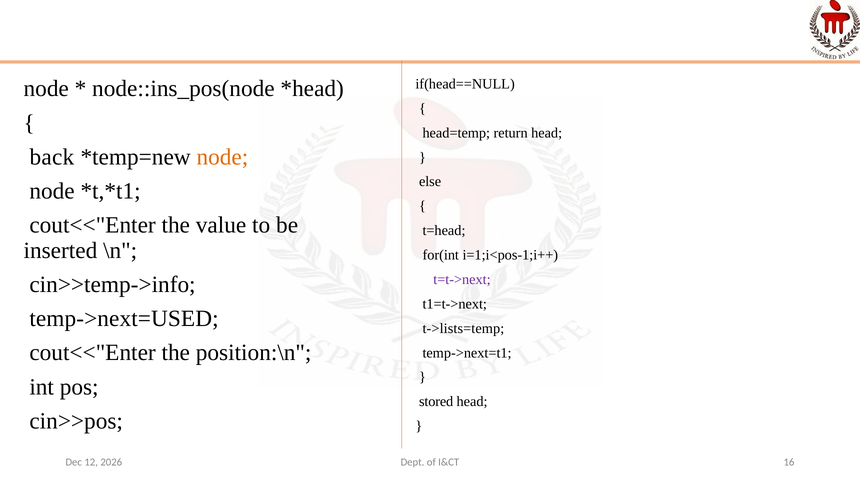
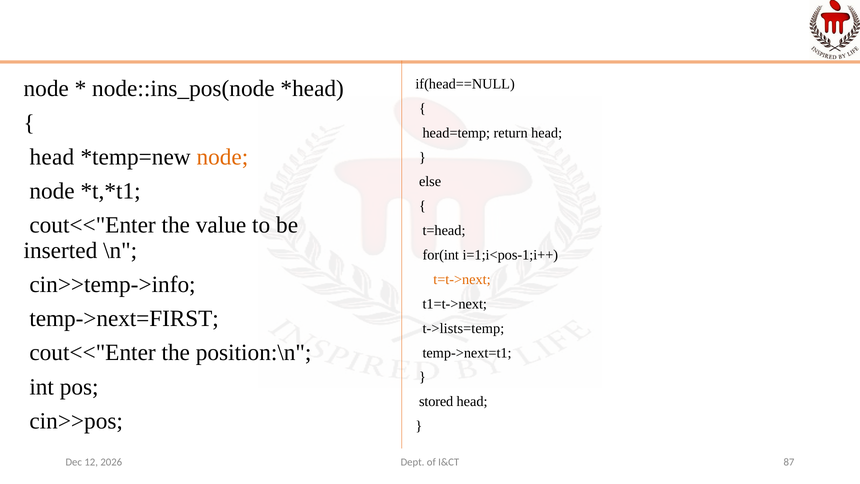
back: back -> head (52, 157)
t=t->next colour: purple -> orange (462, 279)
temp->next=USED: temp->next=USED -> temp->next=FIRST (124, 318)
16: 16 -> 87 (789, 462)
